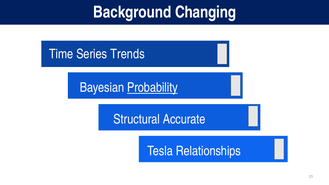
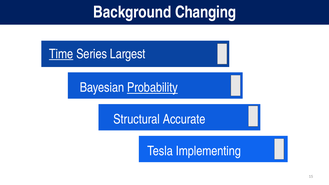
Time underline: none -> present (61, 54)
Trends: Trends -> Largest (128, 54)
Relationships: Relationships -> Implementing (208, 151)
